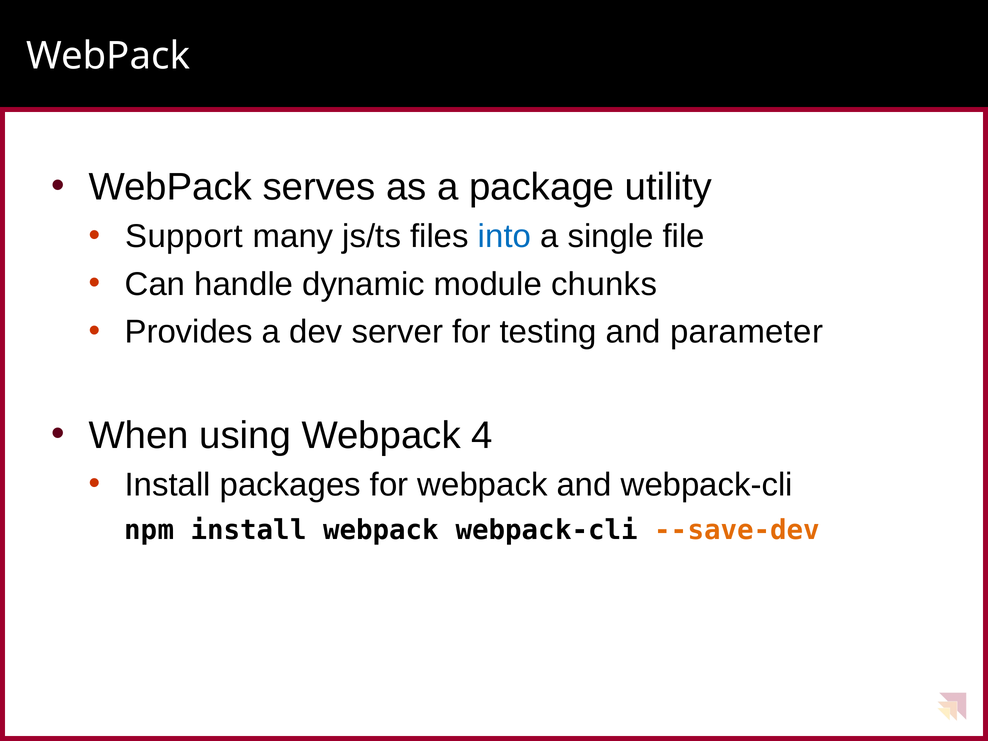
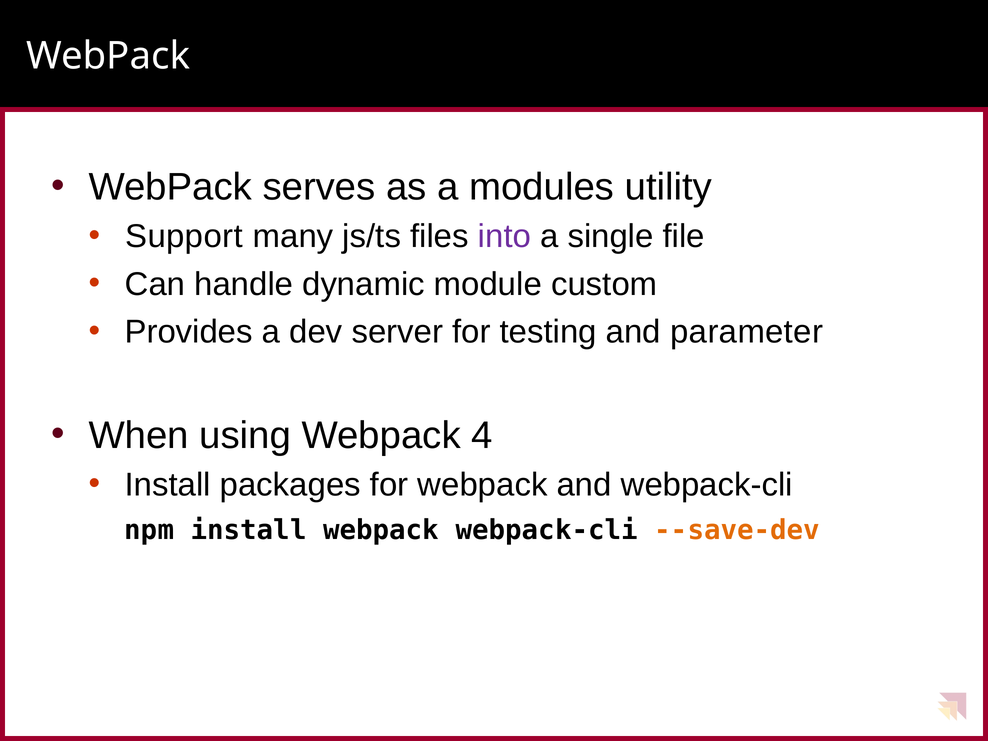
package: package -> modules (542, 187)
into colour: blue -> purple (504, 236)
chunks: chunks -> custom (604, 284)
